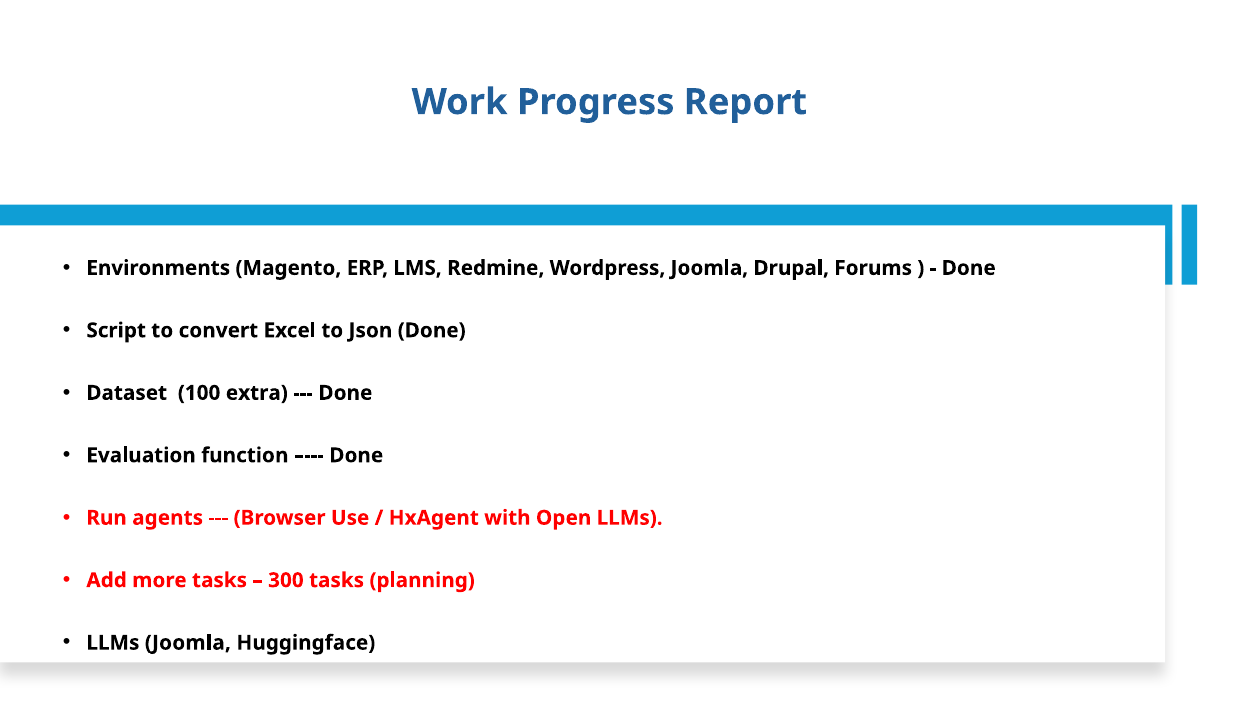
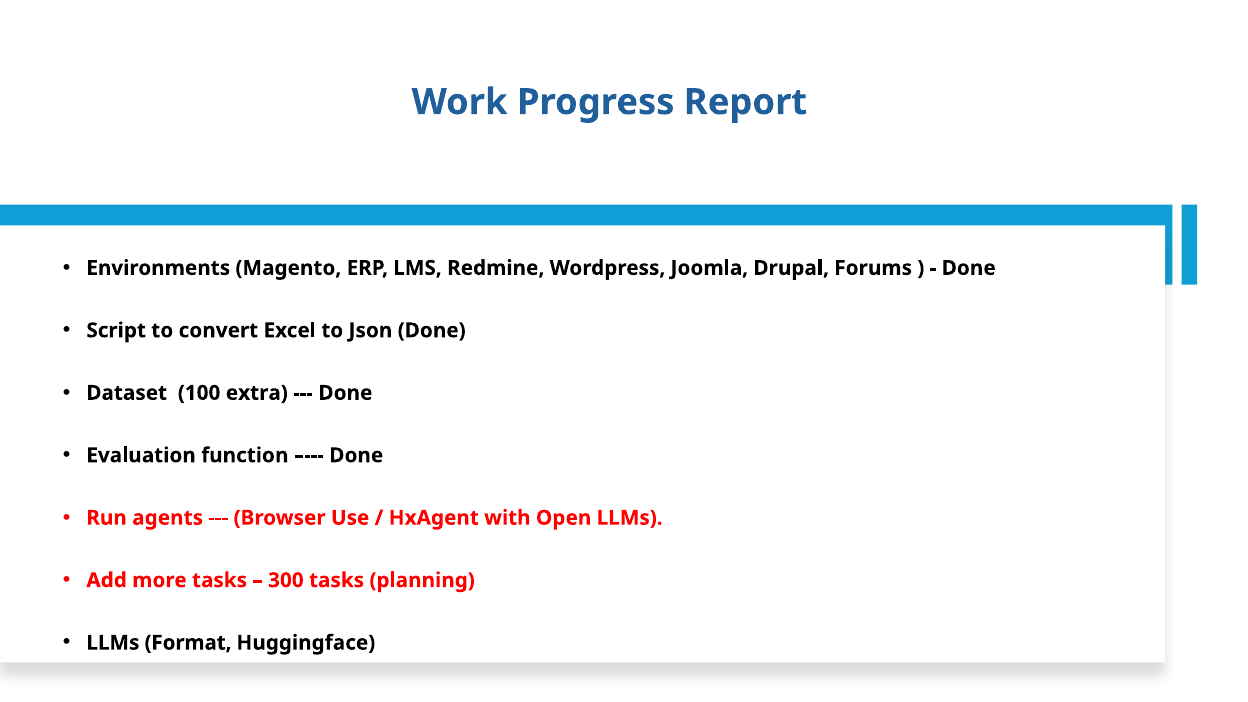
LLMs Joomla: Joomla -> Format (188, 643)
